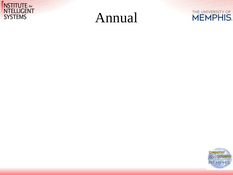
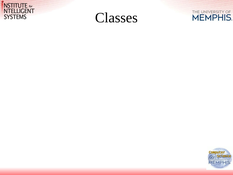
Annual: Annual -> Classes (116, 18)
